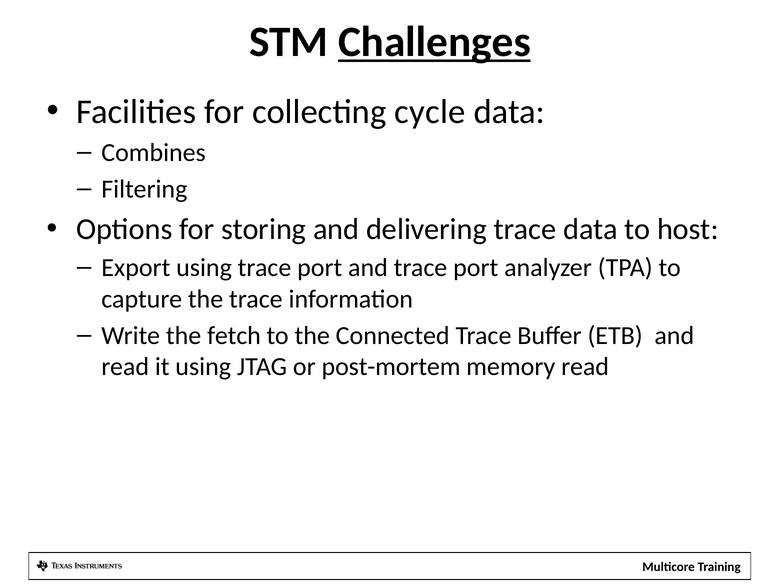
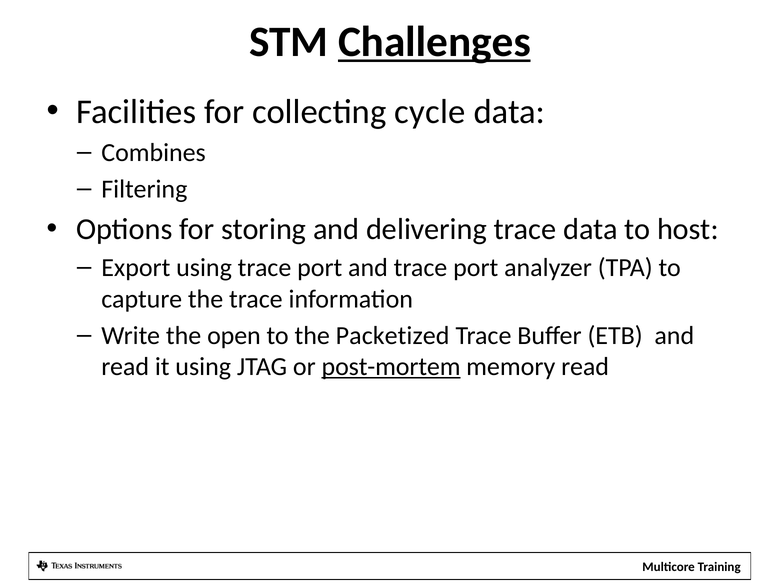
fetch: fetch -> open (234, 335)
Connected: Connected -> Packetized (393, 335)
post-mortem underline: none -> present (391, 367)
